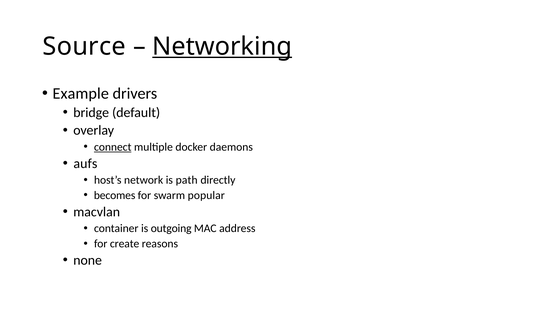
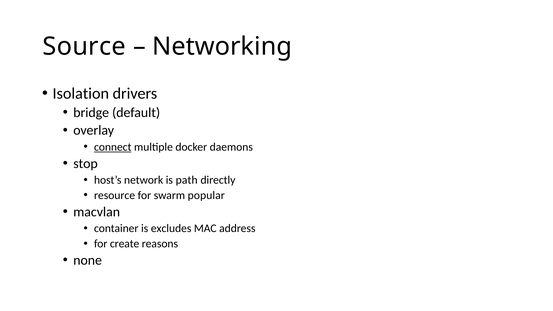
Networking underline: present -> none (222, 46)
Example: Example -> Isolation (81, 93)
aufs: aufs -> stop (85, 163)
becomes: becomes -> resource (115, 195)
outgoing: outgoing -> excludes (171, 228)
